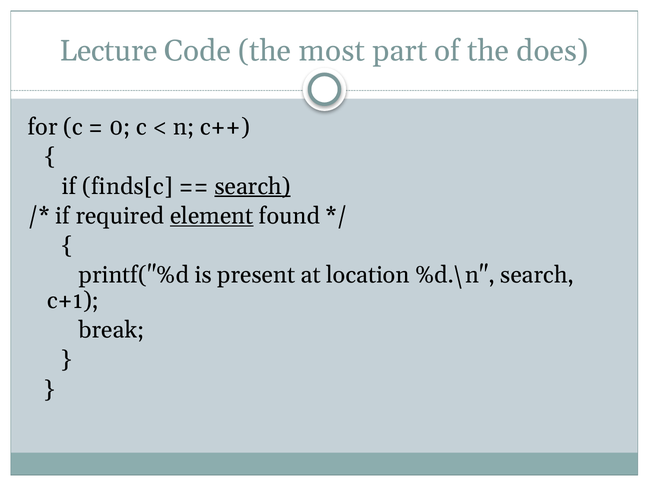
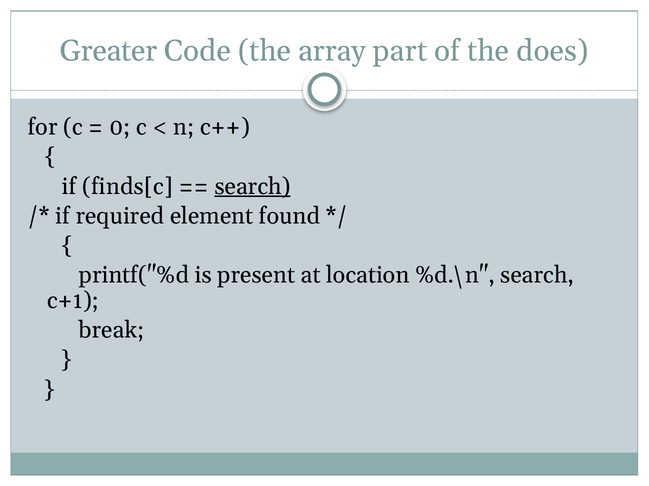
Lecture: Lecture -> Greater (109, 51)
most: most -> array (332, 51)
element underline: present -> none (212, 216)
